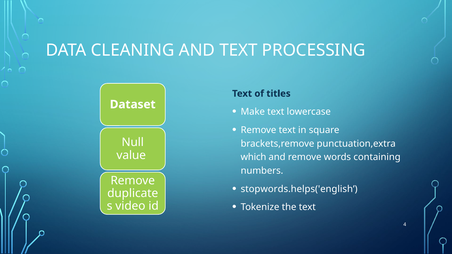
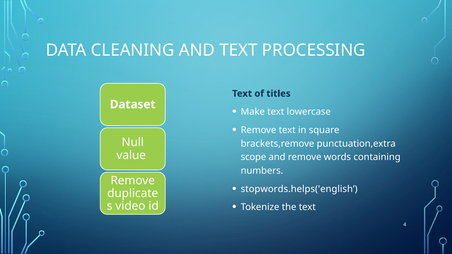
which: which -> scope (253, 157)
